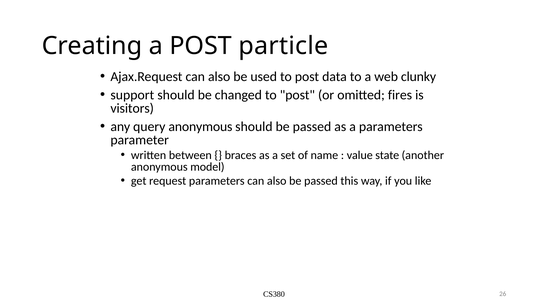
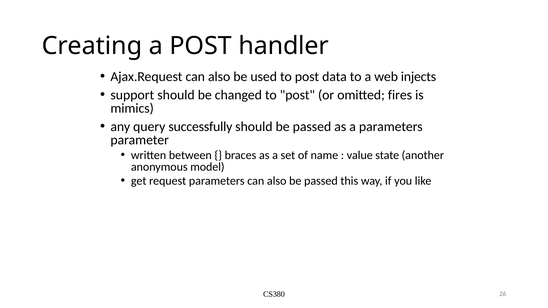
particle: particle -> handler (284, 46)
clunky: clunky -> injects (419, 77)
visitors: visitors -> mimics (132, 108)
query anonymous: anonymous -> successfully (200, 127)
